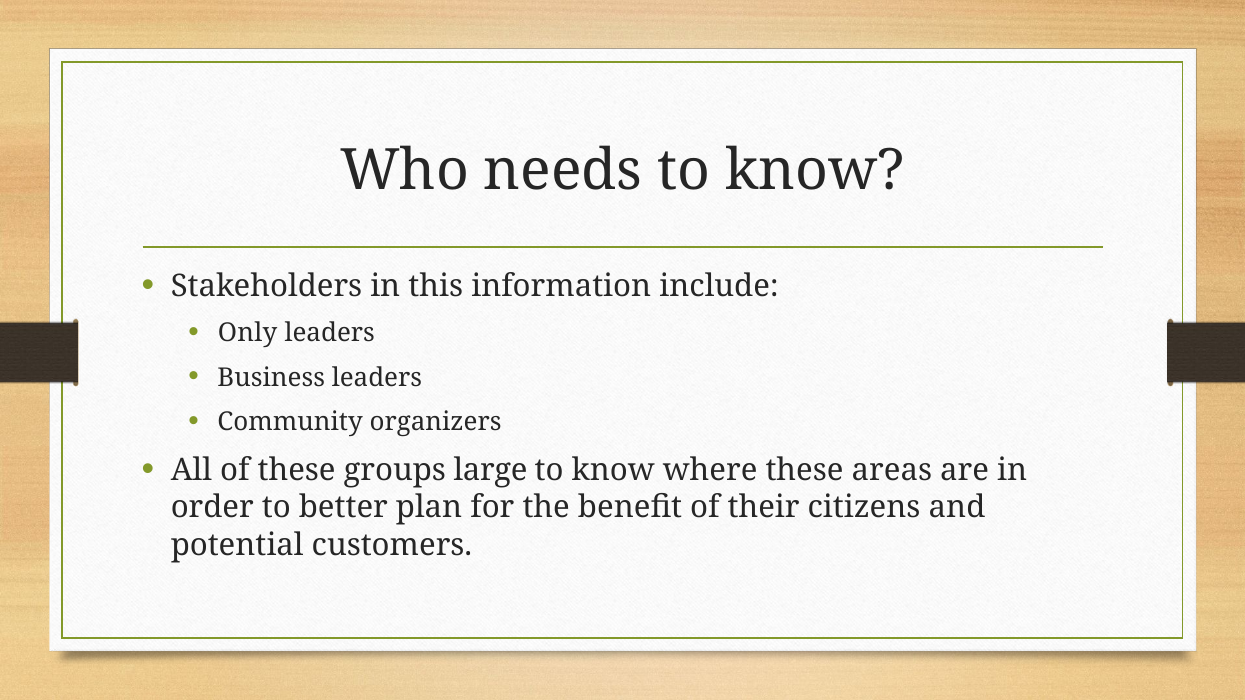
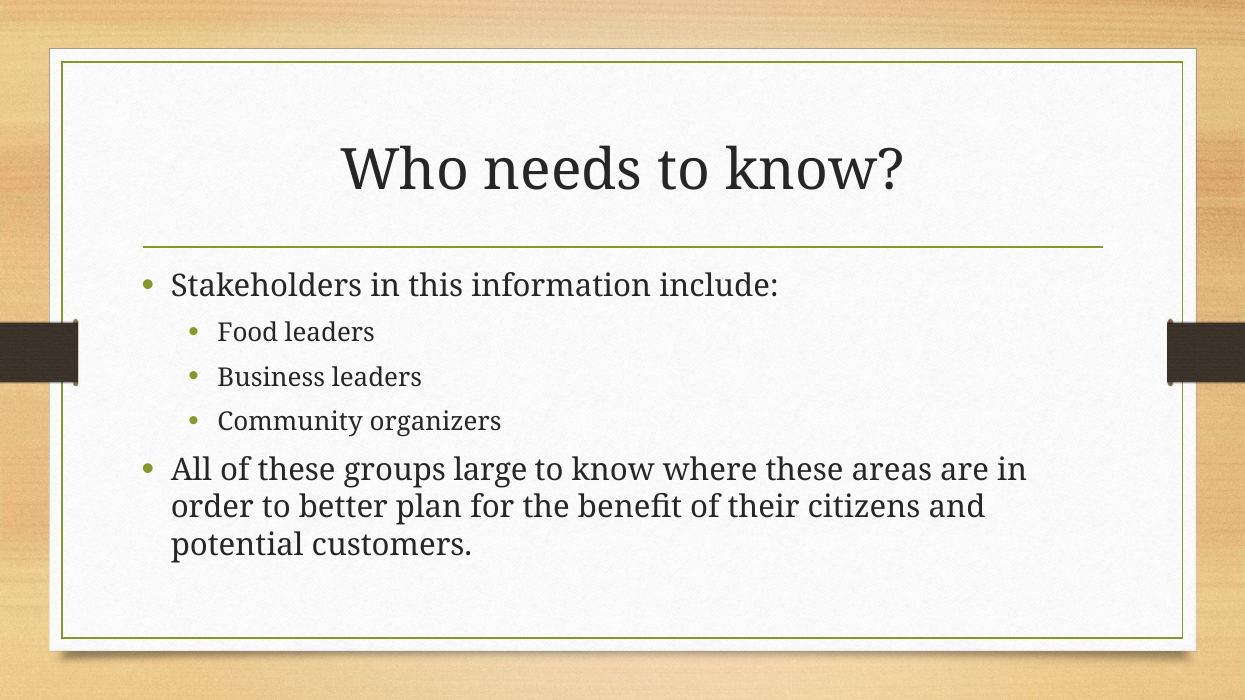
Only: Only -> Food (248, 334)
